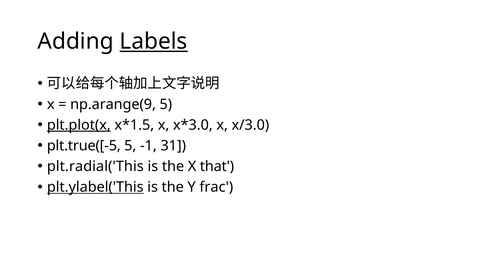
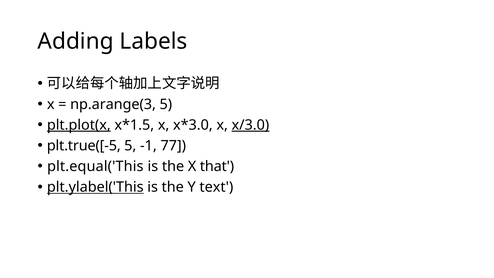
Labels underline: present -> none (154, 41)
np.arange(9: np.arange(9 -> np.arange(3 (113, 104)
x/3.0 underline: none -> present (250, 125)
31: 31 -> 77 (173, 146)
plt.radial('This: plt.radial('This -> plt.equal('This (95, 166)
frac: frac -> text (216, 187)
